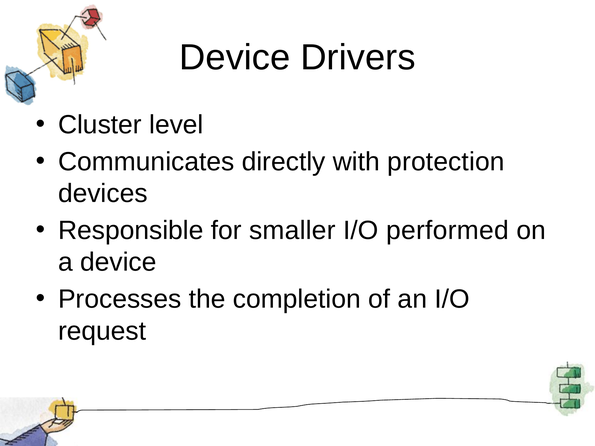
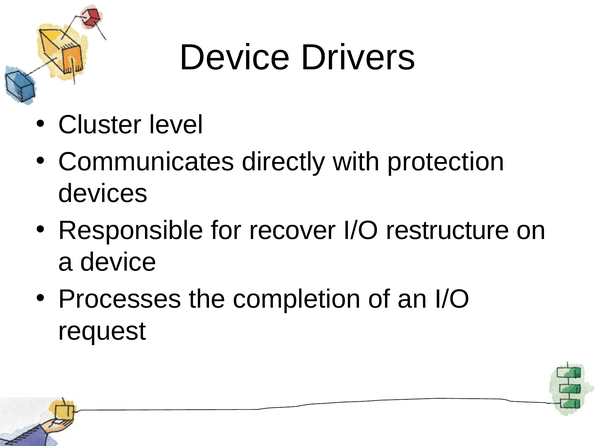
smaller: smaller -> recover (293, 231)
performed: performed -> restructure (448, 231)
